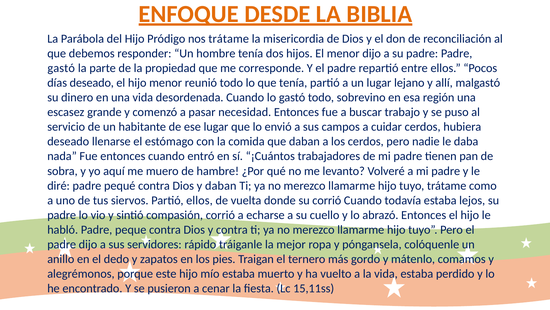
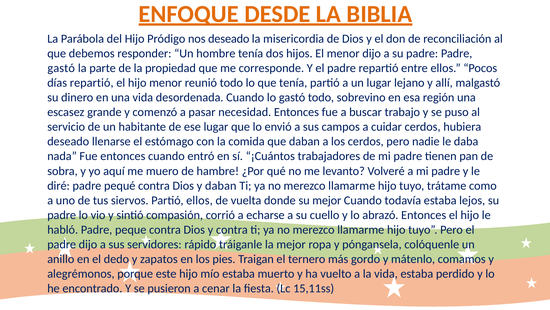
nos trátame: trátame -> deseado (229, 39)
días deseado: deseado -> repartió (92, 83)
su corrió: corrió -> mejor (327, 200)
